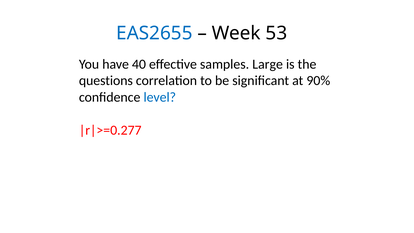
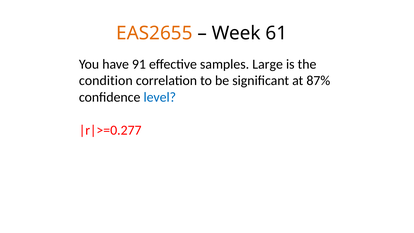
EAS2655 colour: blue -> orange (154, 33)
53: 53 -> 61 (276, 33)
40: 40 -> 91 (139, 64)
questions: questions -> condition (106, 81)
90%: 90% -> 87% (318, 81)
